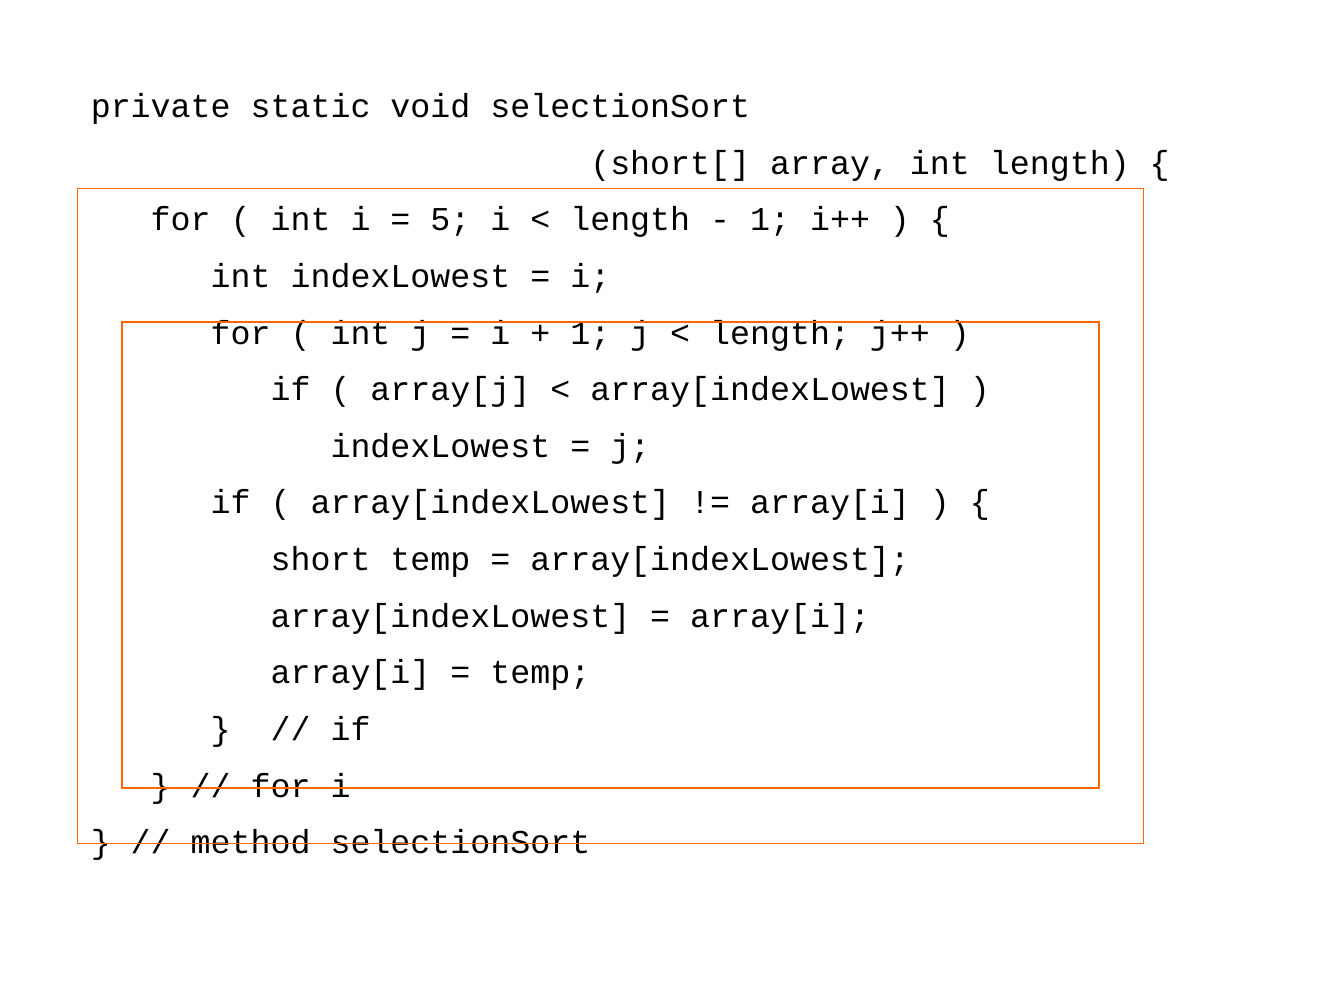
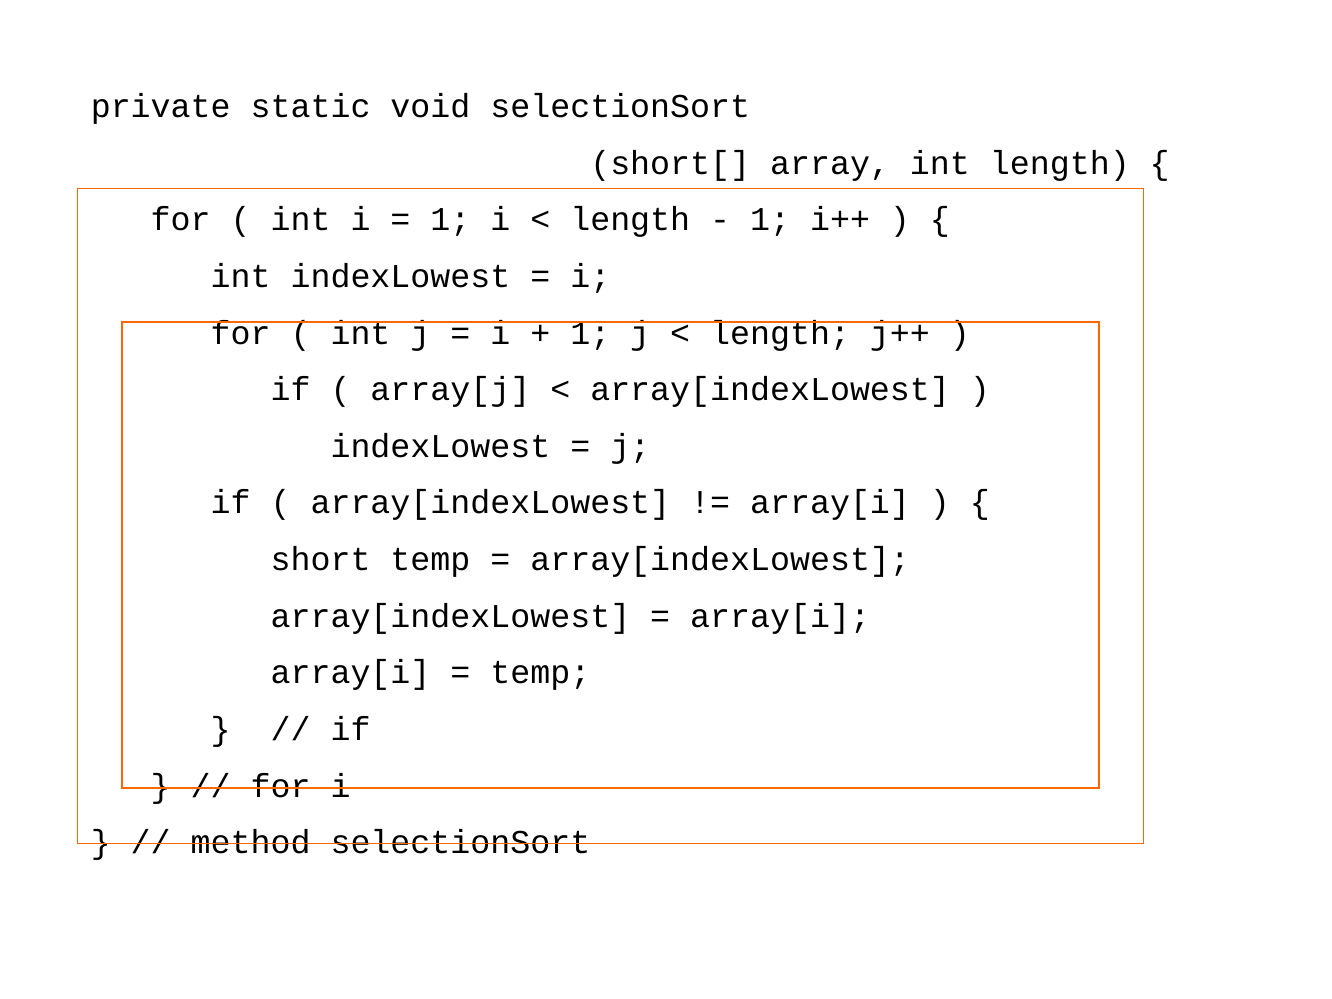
5: 5 -> 1 (450, 220)
